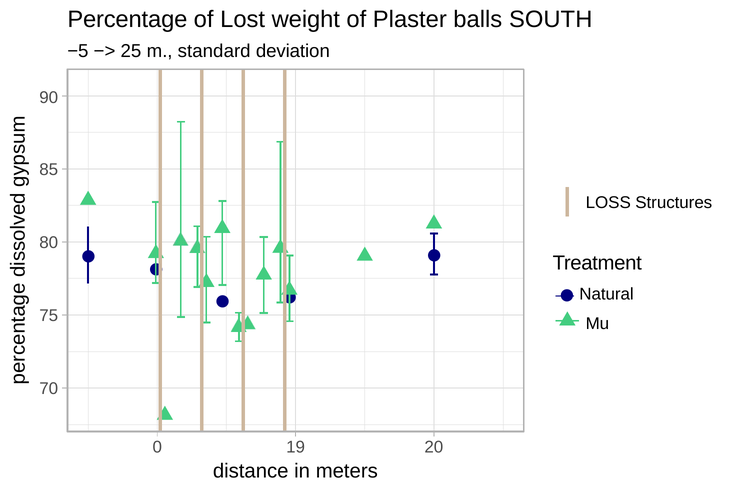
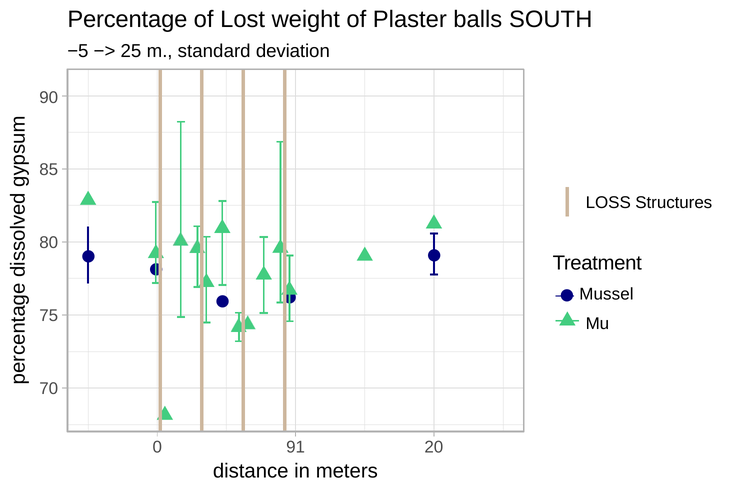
Natural: Natural -> Mussel (606, 295)
19: 19 -> 91 (296, 448)
